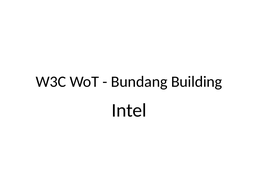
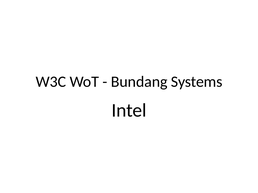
Building: Building -> Systems (197, 82)
